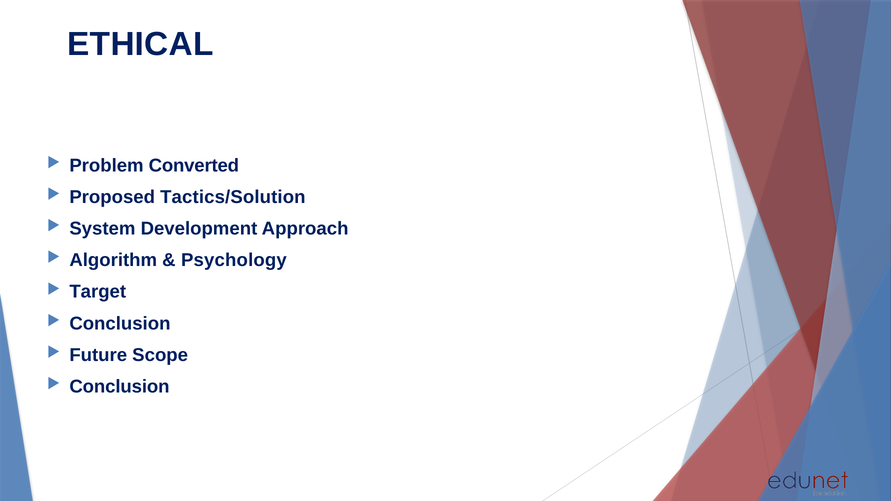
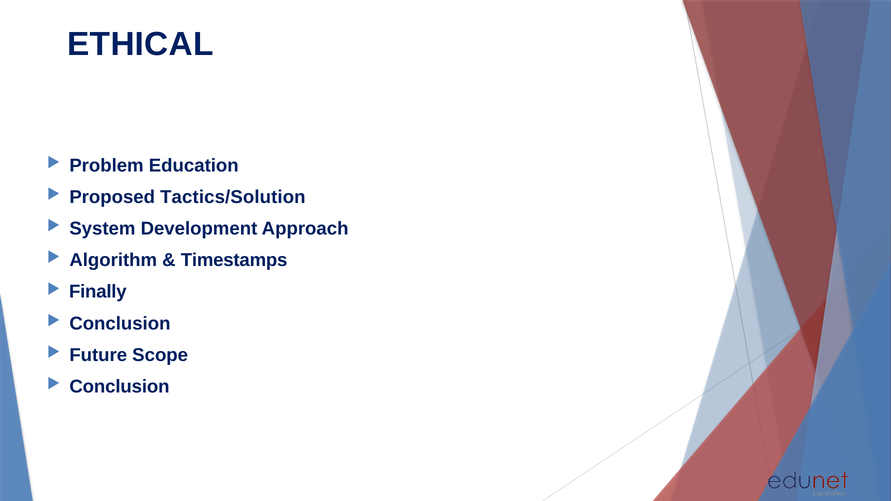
Converted: Converted -> Education (194, 166)
Psychology: Psychology -> Timestamps (234, 260)
Target: Target -> Finally (98, 292)
